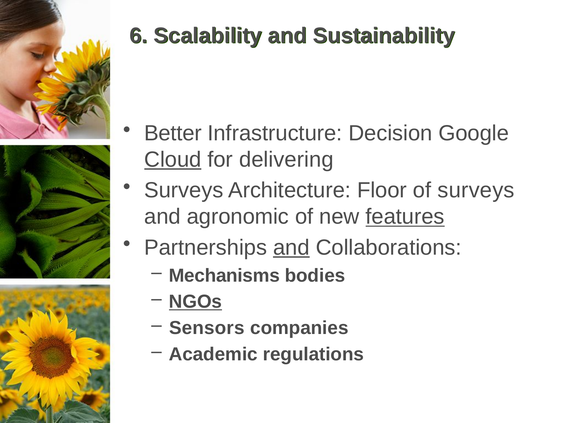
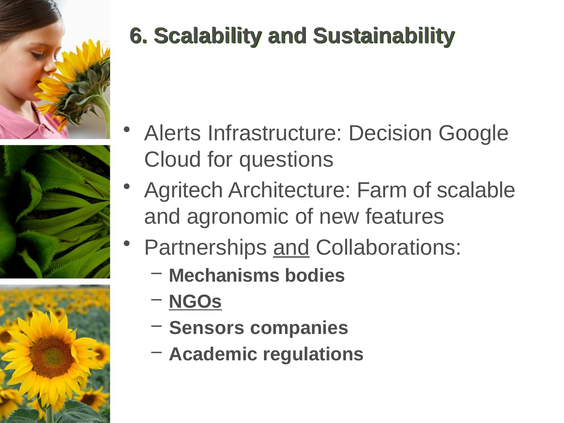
Better: Better -> Alerts (173, 133)
Cloud underline: present -> none (173, 160)
delivering: delivering -> questions (286, 160)
Surveys: Surveys -> Agritech (184, 190)
Floor: Floor -> Farm (382, 190)
of surveys: surveys -> scalable (476, 190)
features underline: present -> none (405, 217)
